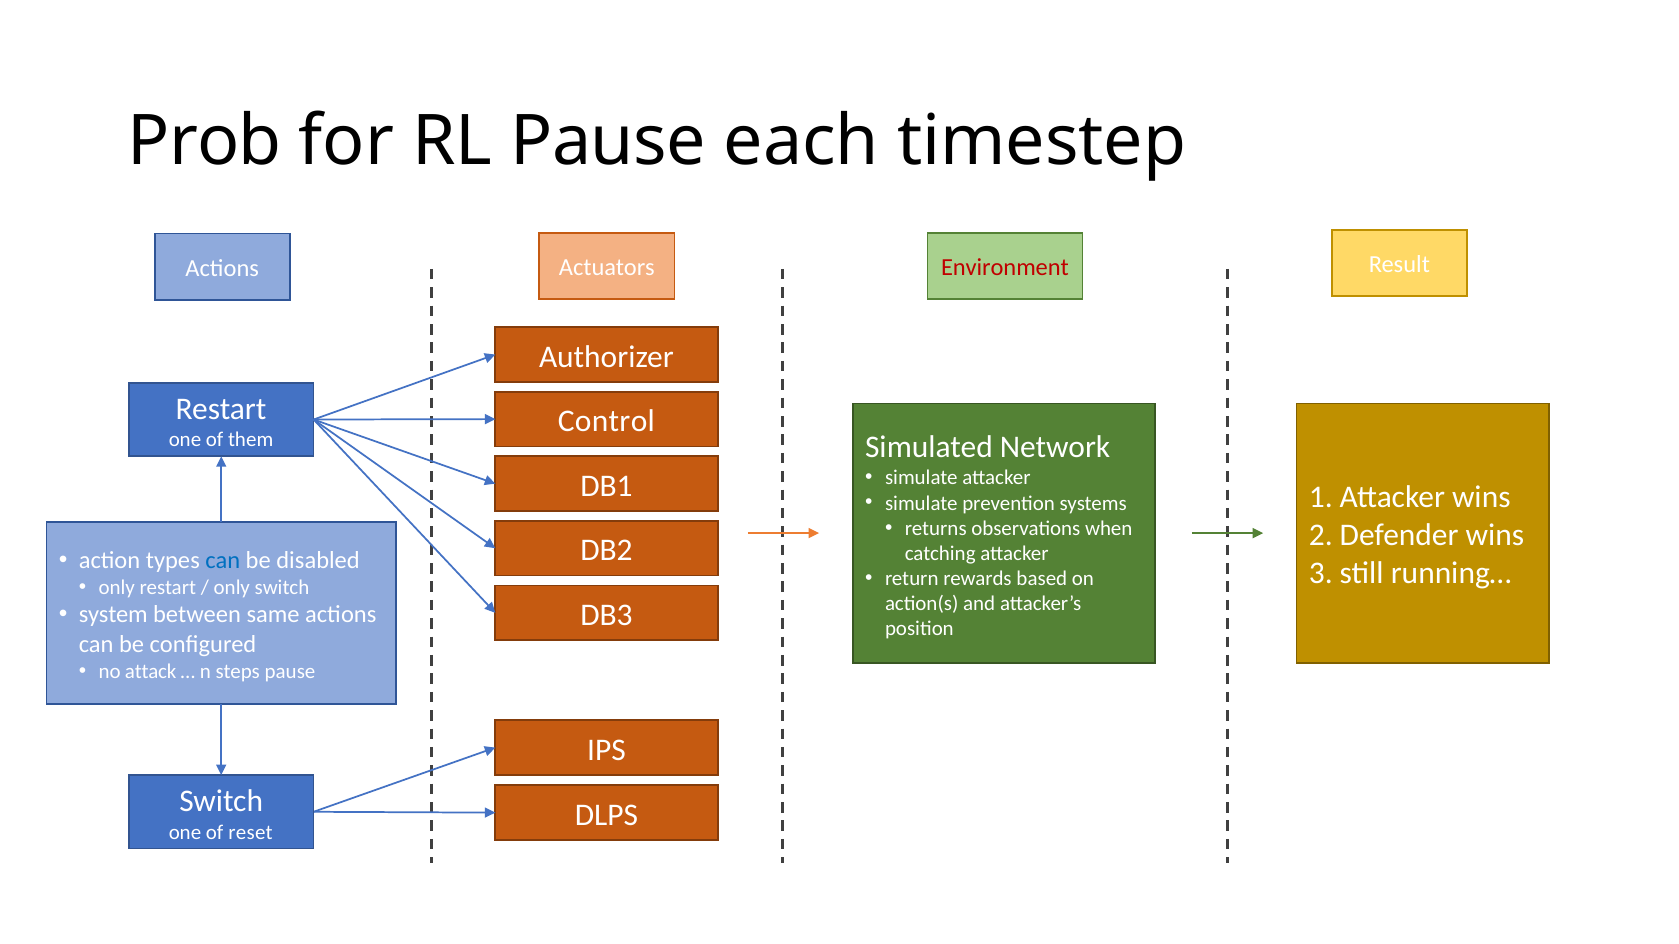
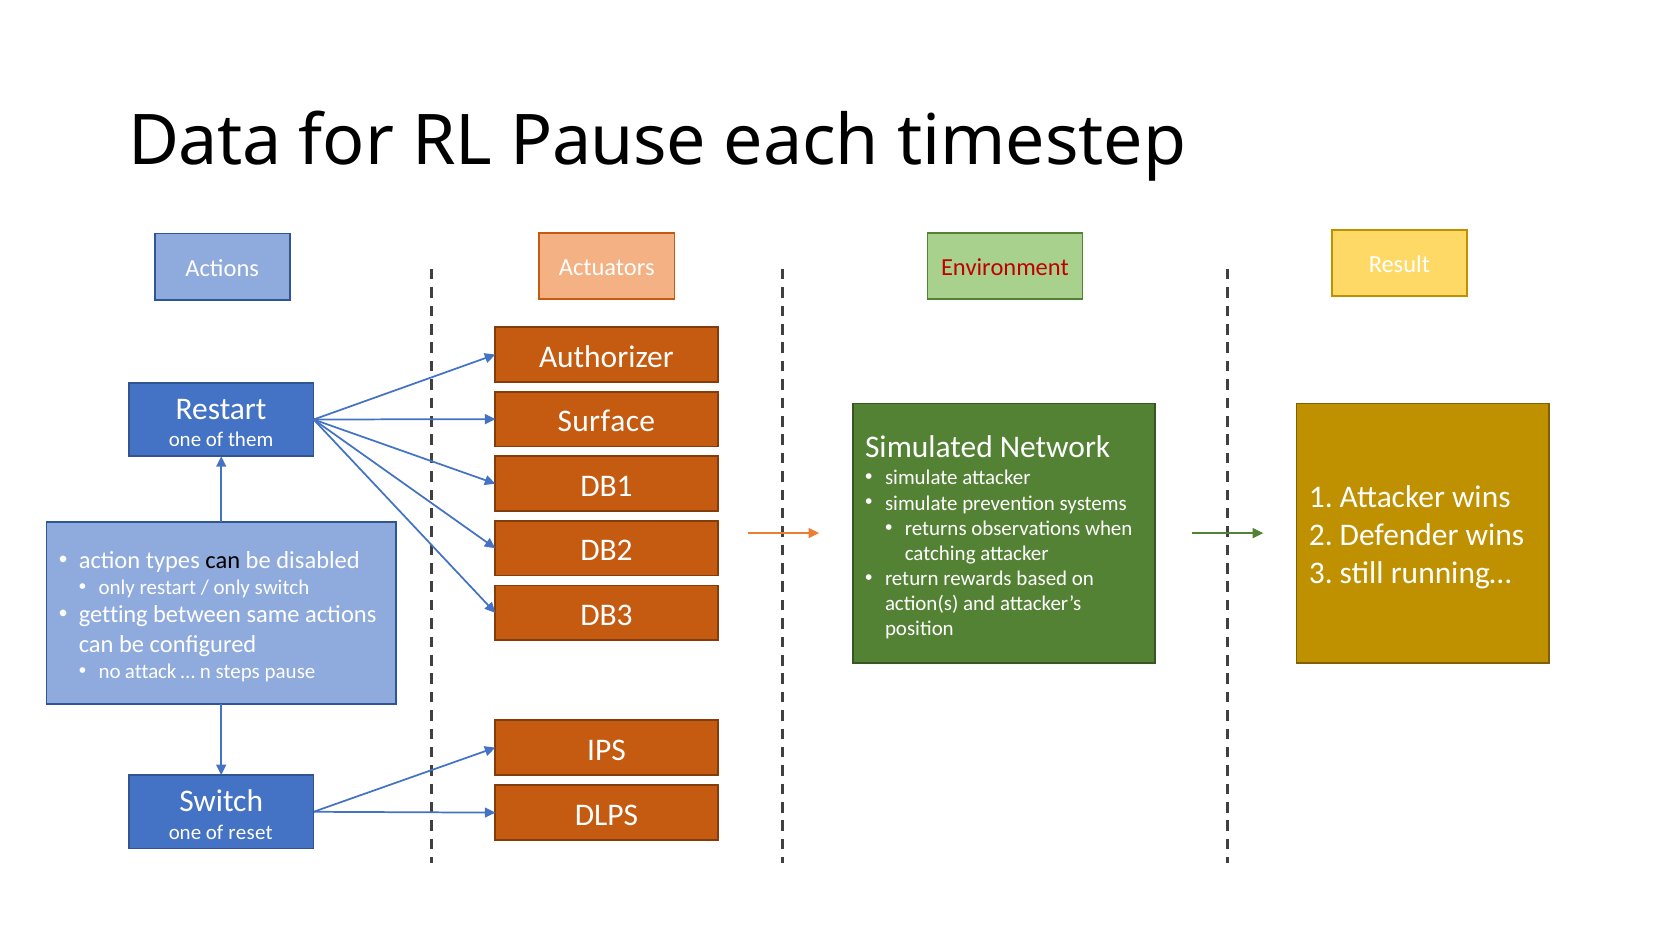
Prob: Prob -> Data (205, 141)
Control: Control -> Surface (606, 422)
can colour: blue -> black (223, 561)
system: system -> getting (113, 615)
